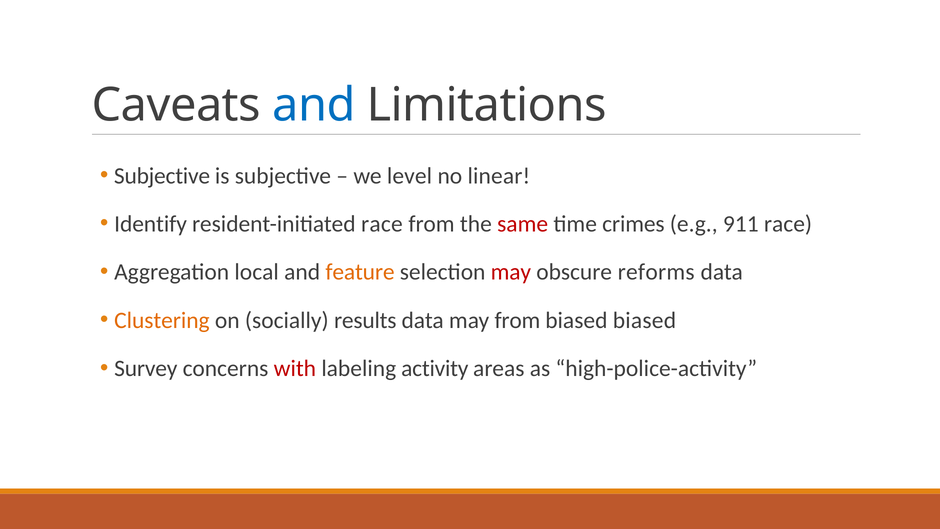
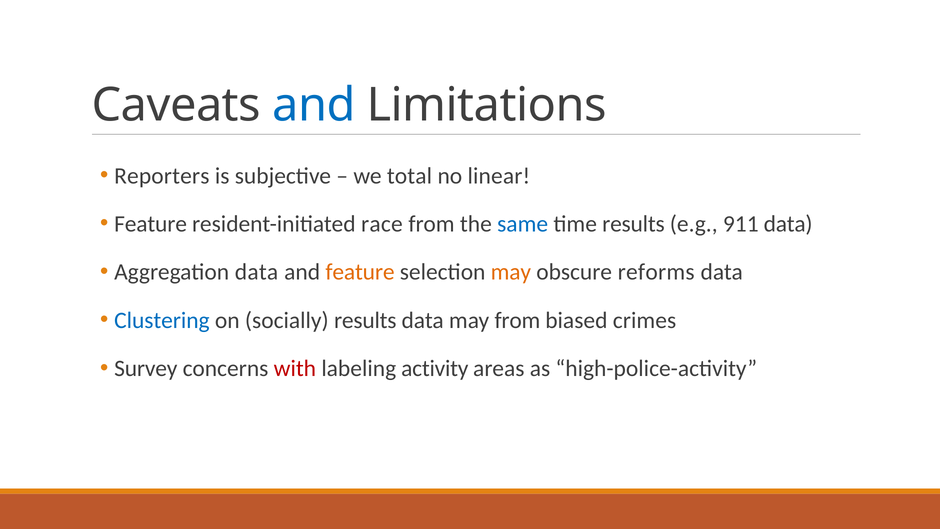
Subjective: Subjective -> Reporters (162, 176)
level: level -> total (409, 176)
Identify: Identify -> Feature (151, 224)
same colour: red -> blue (523, 224)
time crimes: crimes -> results (633, 224)
911 race: race -> data (788, 224)
Aggregation local: local -> data (257, 272)
may colour: red -> orange (511, 272)
Clustering colour: orange -> blue (162, 320)
biased biased: biased -> crimes (645, 320)
